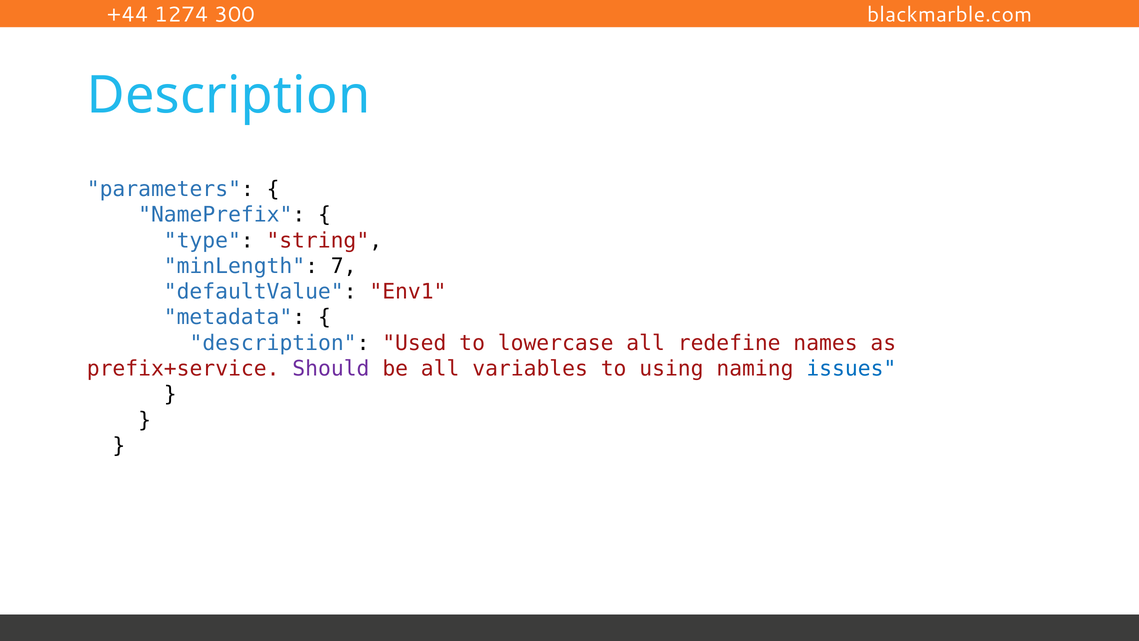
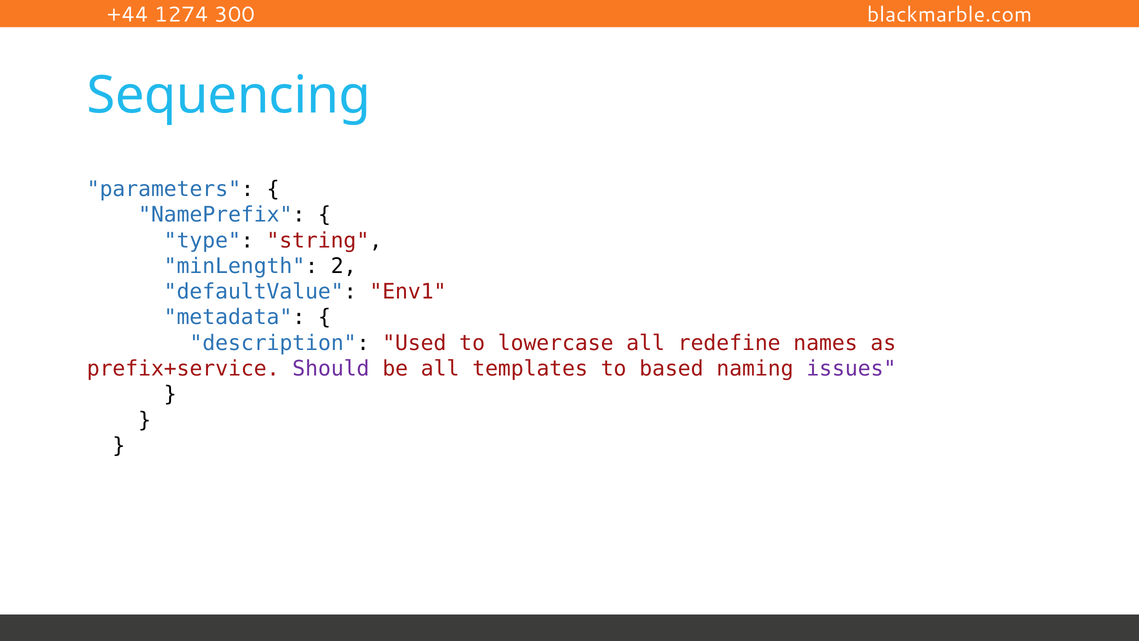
Description: Description -> Sequencing (229, 96)
7: 7 -> 2 (344, 266)
variables: variables -> templates (530, 369)
using: using -> based (671, 369)
issues colour: blue -> purple (851, 369)
